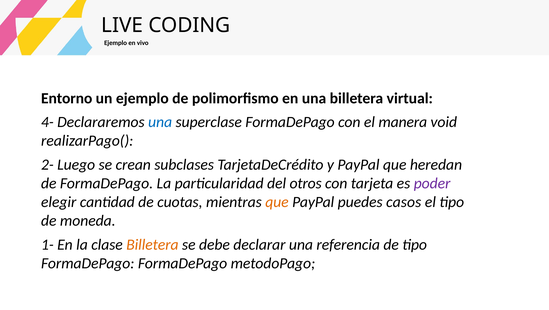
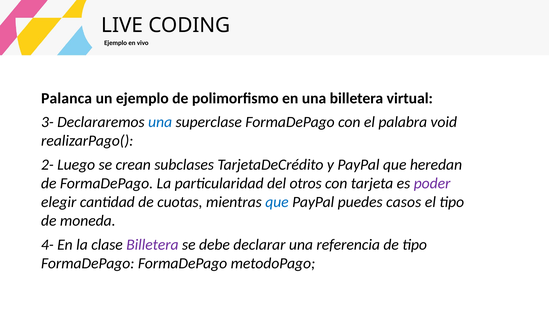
Entorno: Entorno -> Palanca (67, 98)
4-: 4- -> 3- (47, 122)
manera: manera -> palabra (403, 122)
que colour: orange -> blue (277, 202)
1-: 1- -> 4- (47, 244)
Billetera colour: orange -> purple (152, 244)
